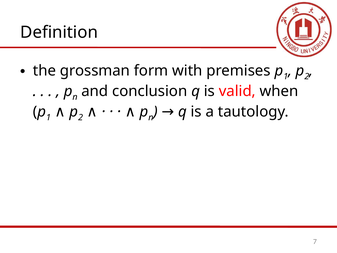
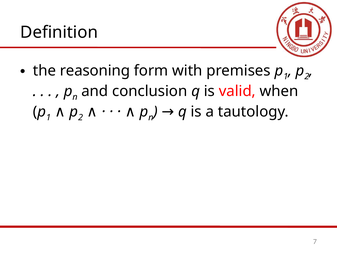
grossman: grossman -> reasoning (95, 71)
